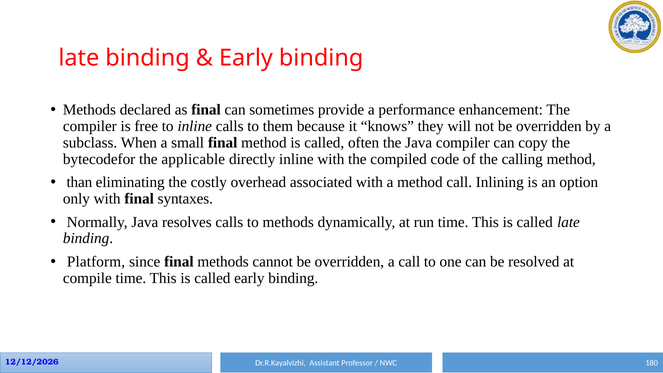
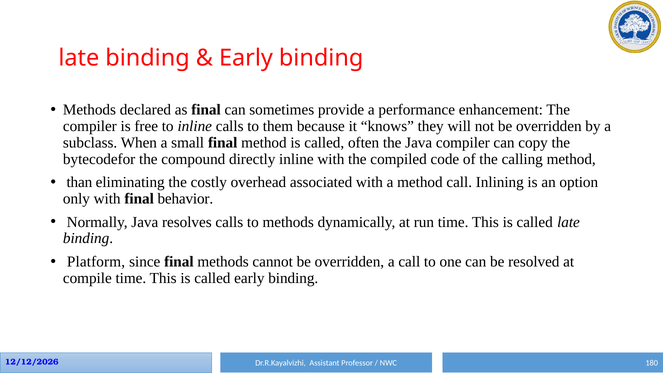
applicable: applicable -> compound (193, 159)
syntaxes: syntaxes -> behavior (185, 199)
